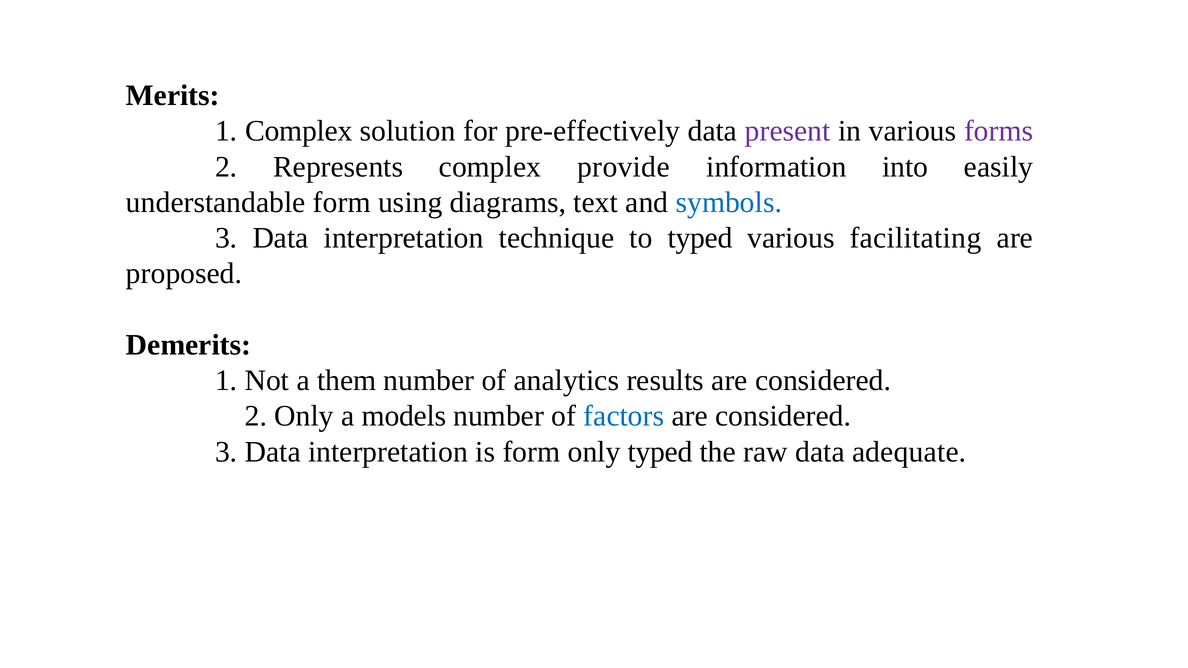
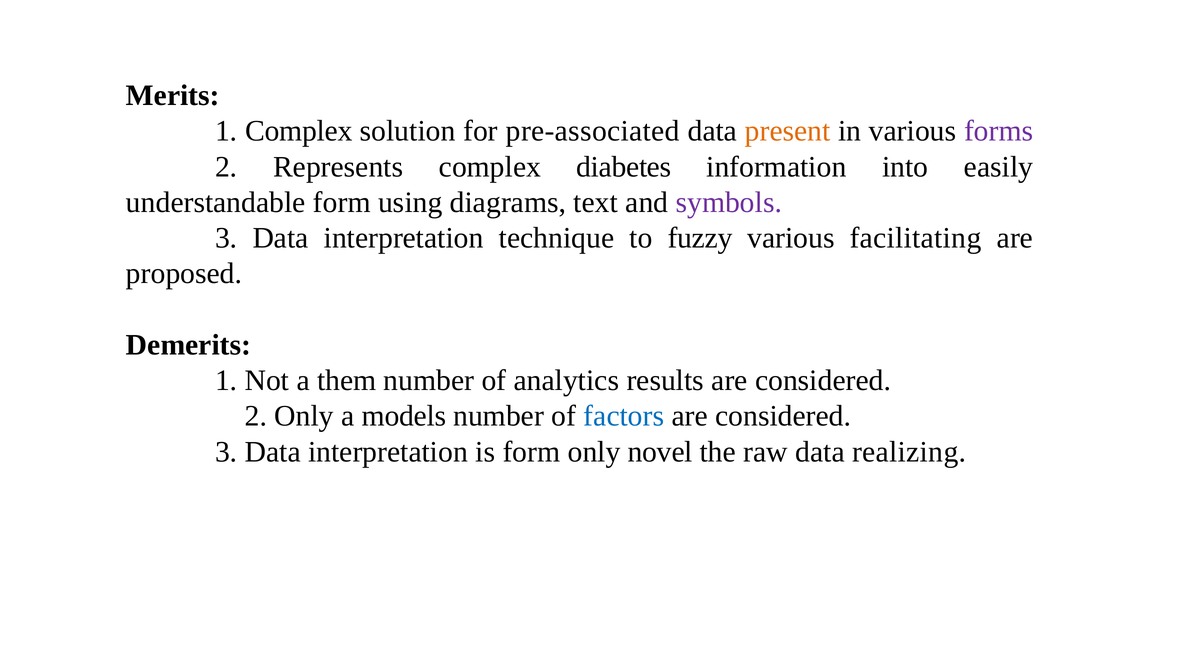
pre-effectively: pre-effectively -> pre-associated (593, 131)
present colour: purple -> orange (788, 131)
provide: provide -> diabetes (624, 167)
symbols colour: blue -> purple (729, 202)
to typed: typed -> fuzzy (700, 238)
only typed: typed -> novel (660, 452)
adequate: adequate -> realizing (909, 452)
